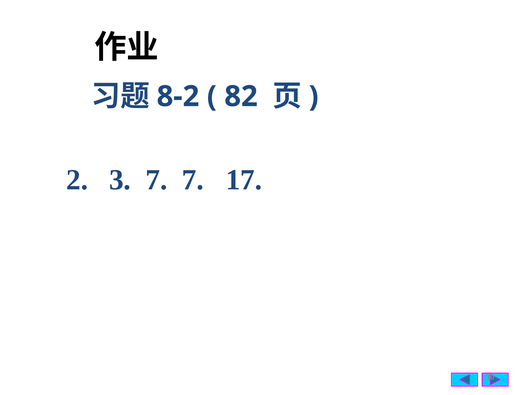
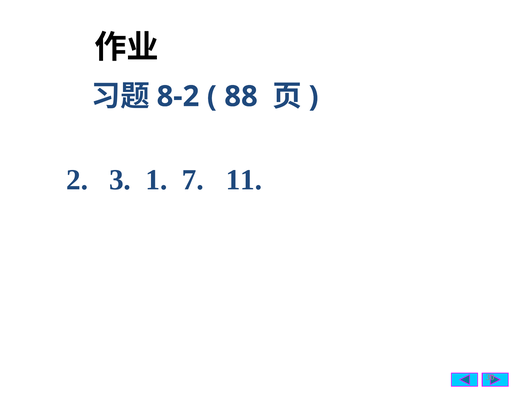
82: 82 -> 88 (241, 96)
3 7: 7 -> 1 (156, 180)
17: 17 -> 11 (244, 180)
